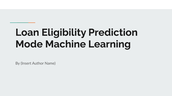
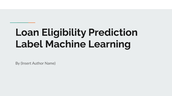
Mode: Mode -> Label (29, 44)
